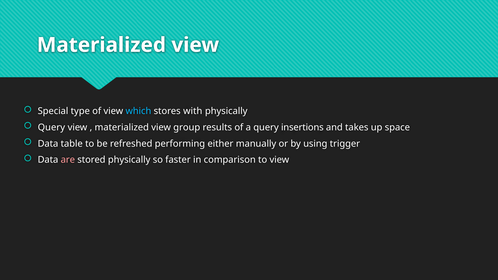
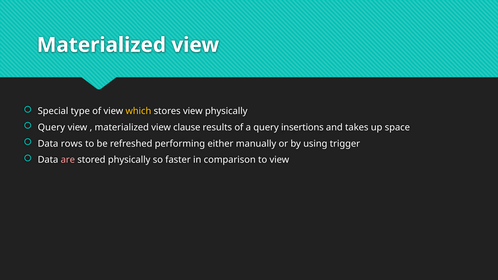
which colour: light blue -> yellow (138, 111)
stores with: with -> view (193, 111)
group: group -> clause (187, 127)
table: table -> rows (72, 144)
